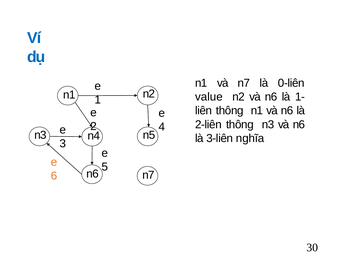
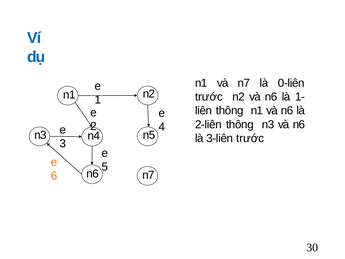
value: value -> trước (209, 97)
3-liên nghĩa: nghĩa -> trước (250, 138)
